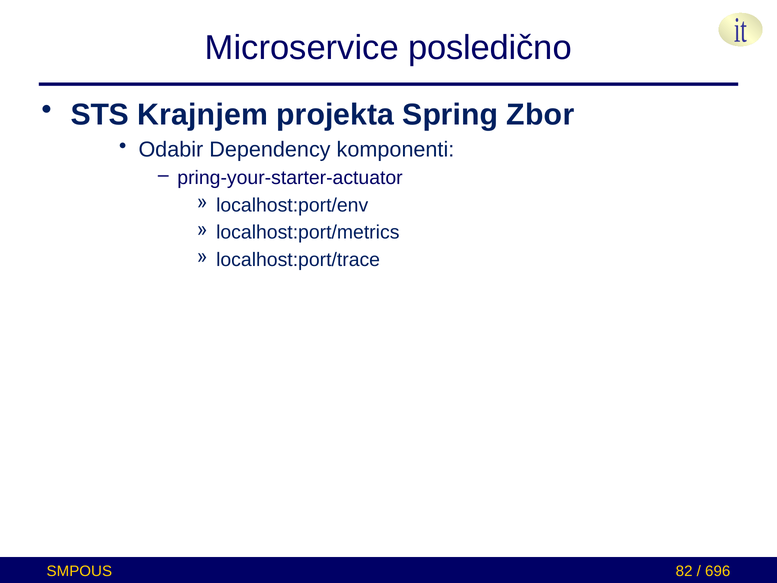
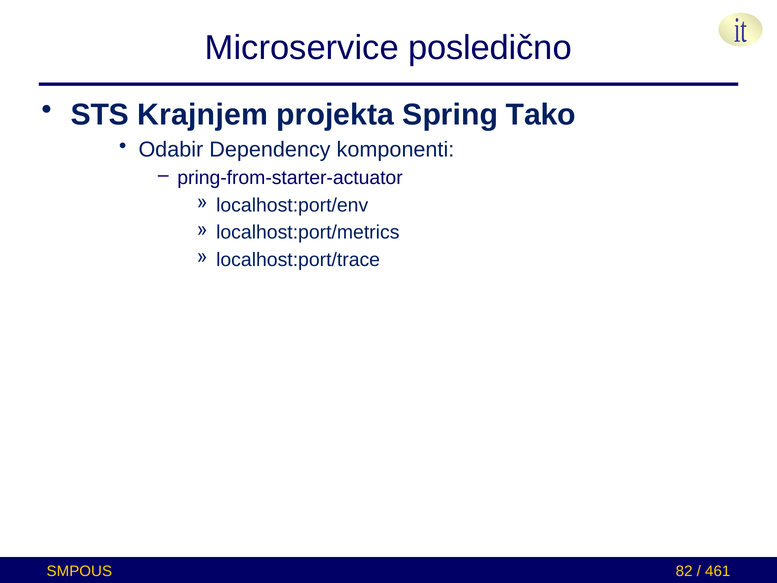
Zbor: Zbor -> Tako (541, 115)
pring-your-starter-actuator: pring-your-starter-actuator -> pring-from-starter-actuator (290, 178)
696: 696 -> 461 (718, 571)
